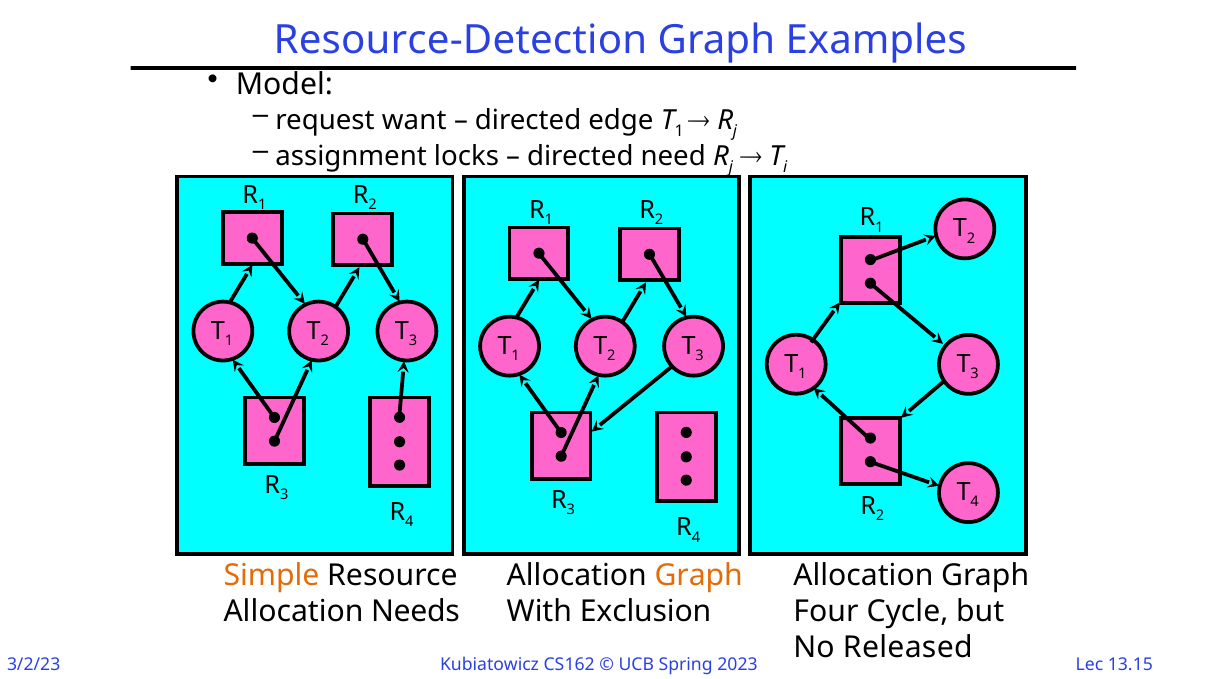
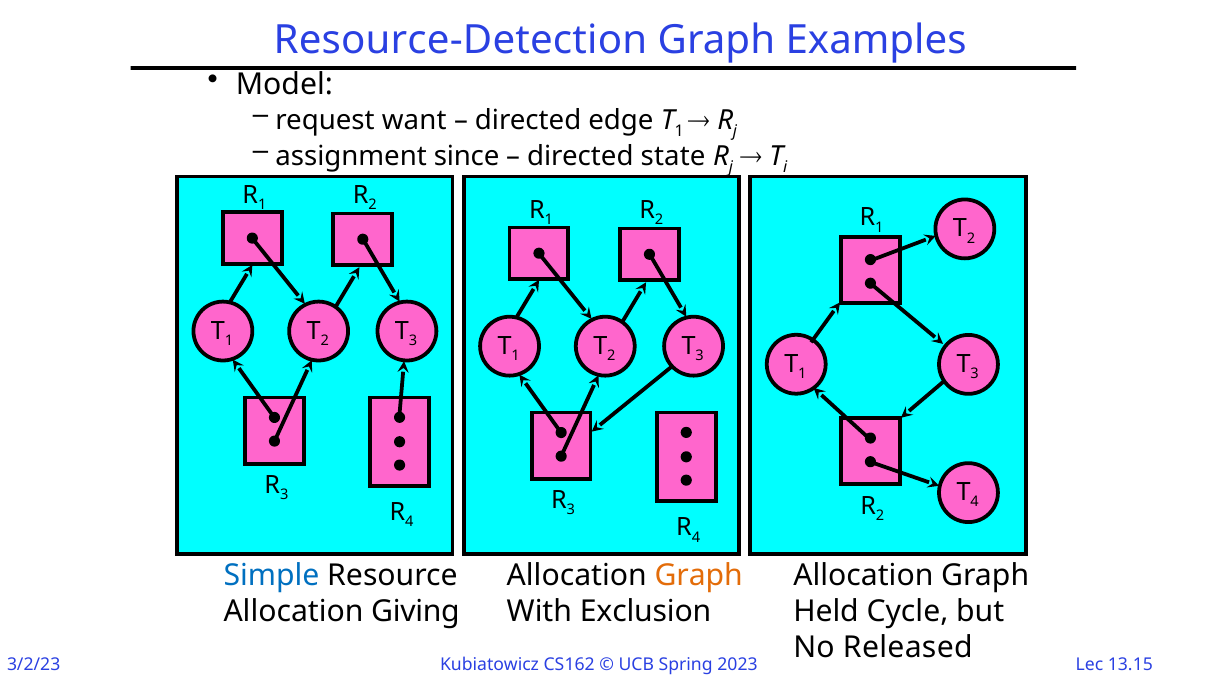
locks: locks -> since (467, 156)
need: need -> state (673, 156)
Simple colour: orange -> blue (271, 575)
Needs: Needs -> Giving (416, 611)
Four: Four -> Held (826, 611)
